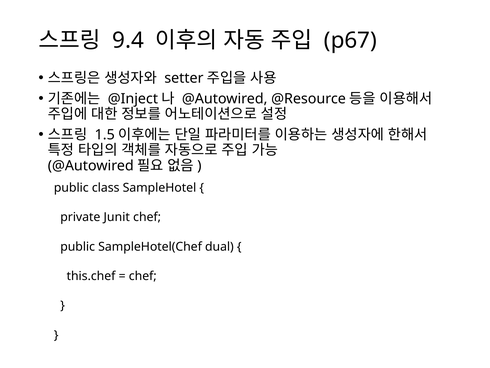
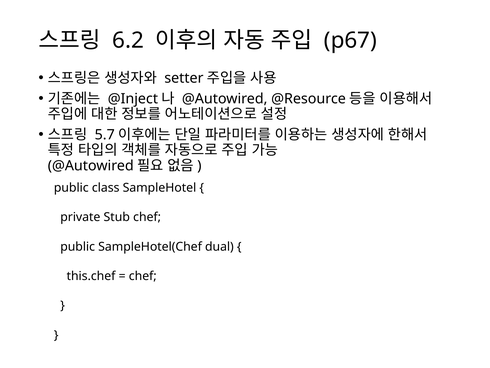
9.4: 9.4 -> 6.2 (128, 40)
1.5: 1.5 -> 5.7 (105, 135)
Junit: Junit -> Stub (117, 217)
